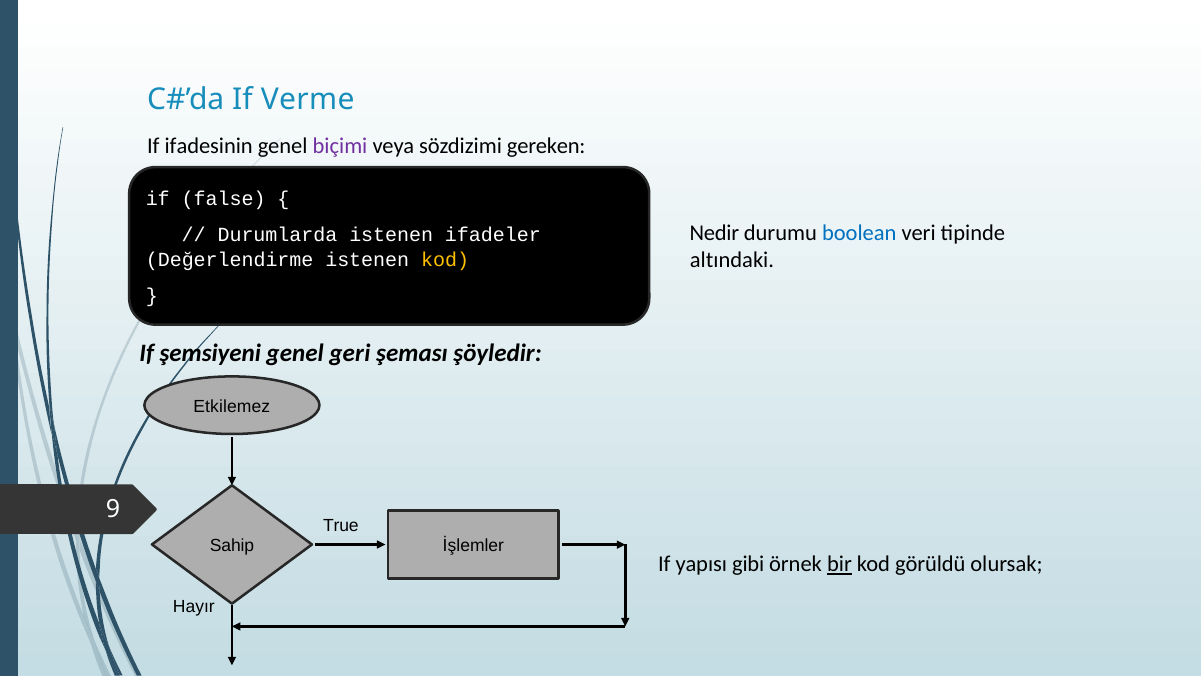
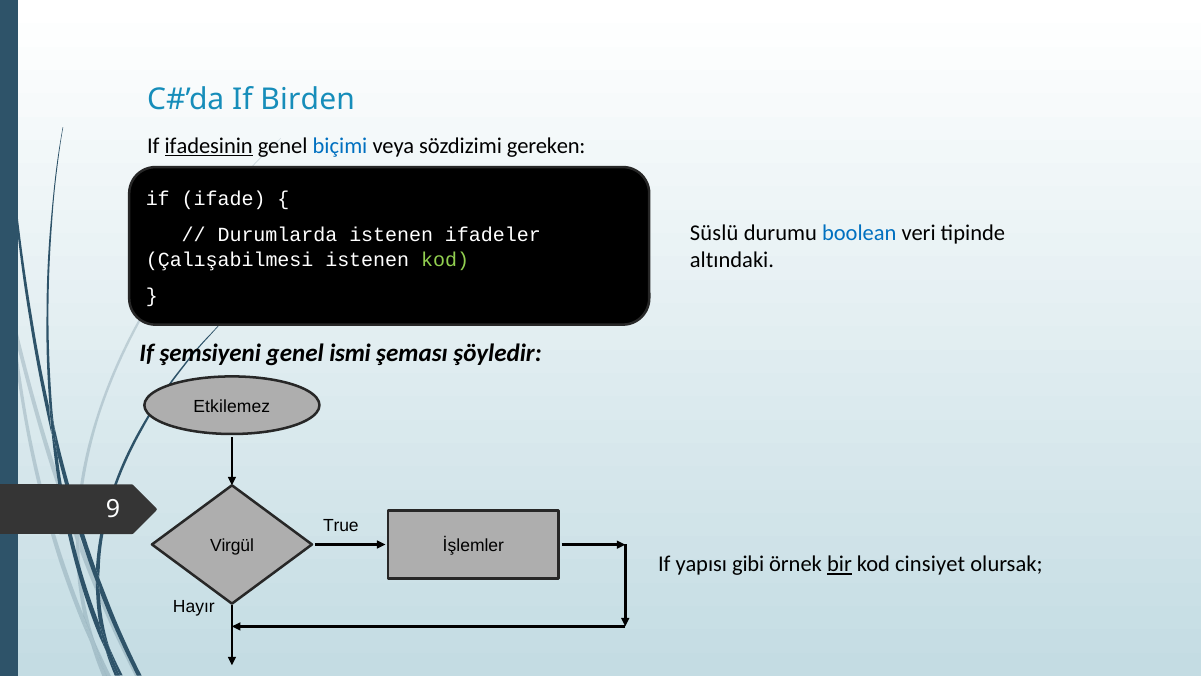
Verme: Verme -> Birden (308, 100)
ifadesinin underline: none -> present (209, 145)
biçimi colour: purple -> blue (340, 145)
false: false -> ifade (224, 199)
Nedir: Nedir -> Süslü (714, 233)
Değerlendirme: Değerlendirme -> Çalışabilmesi (230, 260)
kod colour: yellow -> light green (445, 260)
geri: geri -> ismi (350, 353)
Sahip: Sahip -> Virgül (232, 545)
görüldü: görüldü -> cinsiyet (930, 564)
